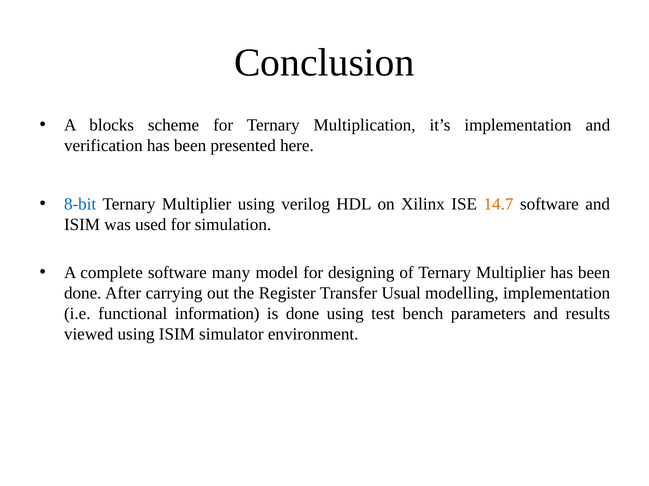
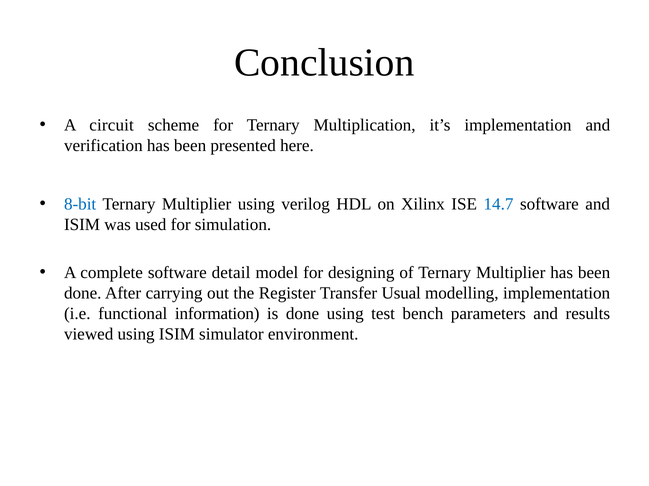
blocks: blocks -> circuit (112, 125)
14.7 colour: orange -> blue (499, 204)
many: many -> detail (231, 273)
